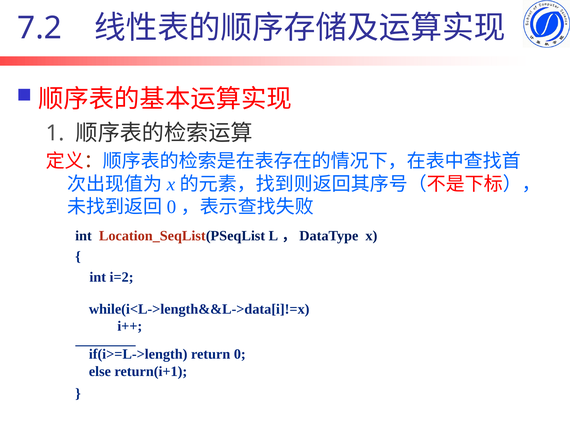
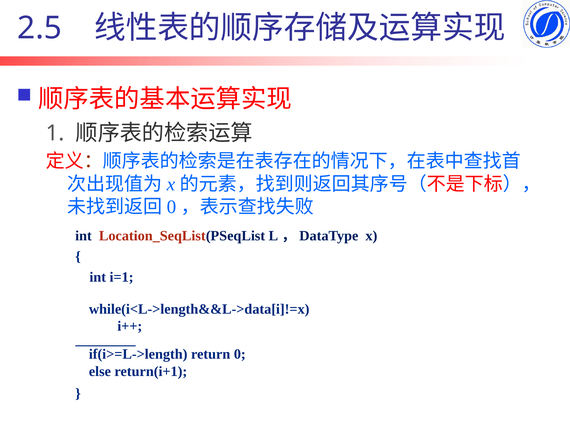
7.2: 7.2 -> 2.5 (40, 28)
i=2: i=2 -> i=1 (122, 278)
